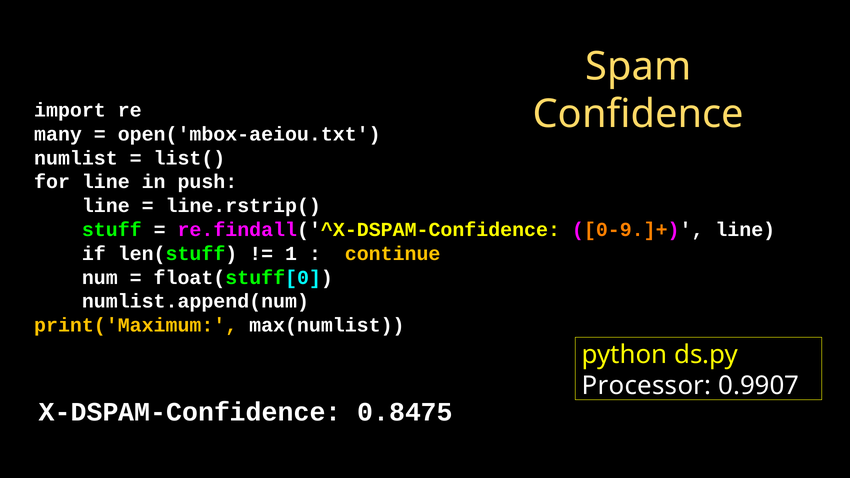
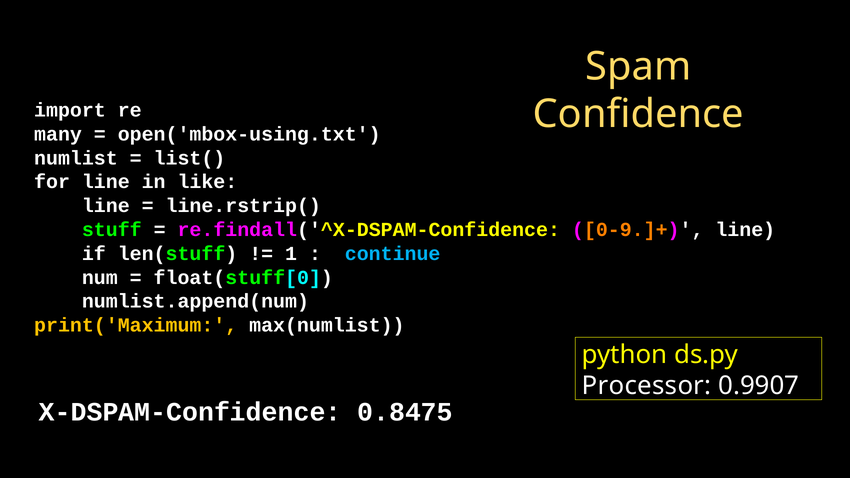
open('mbox-aeiou.txt: open('mbox-aeiou.txt -> open('mbox-using.txt (249, 134)
push: push -> like (207, 182)
continue colour: yellow -> light blue (393, 254)
